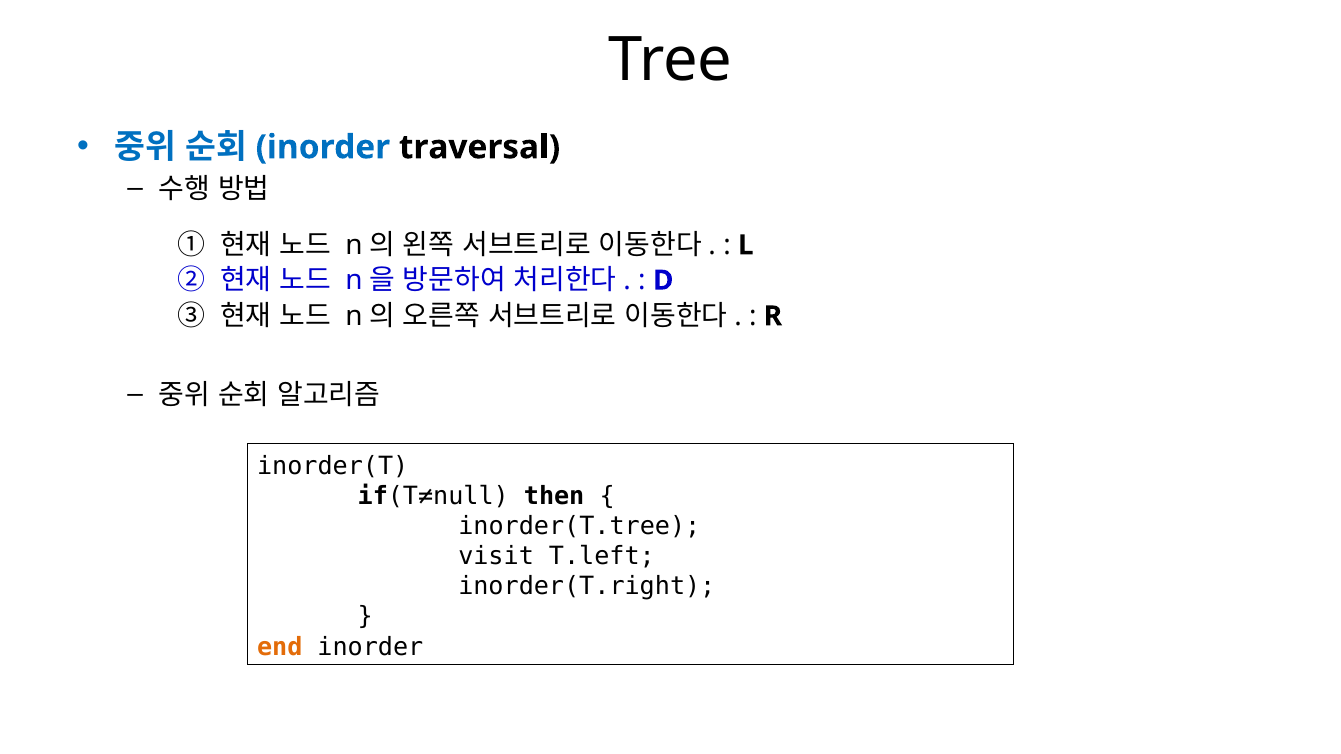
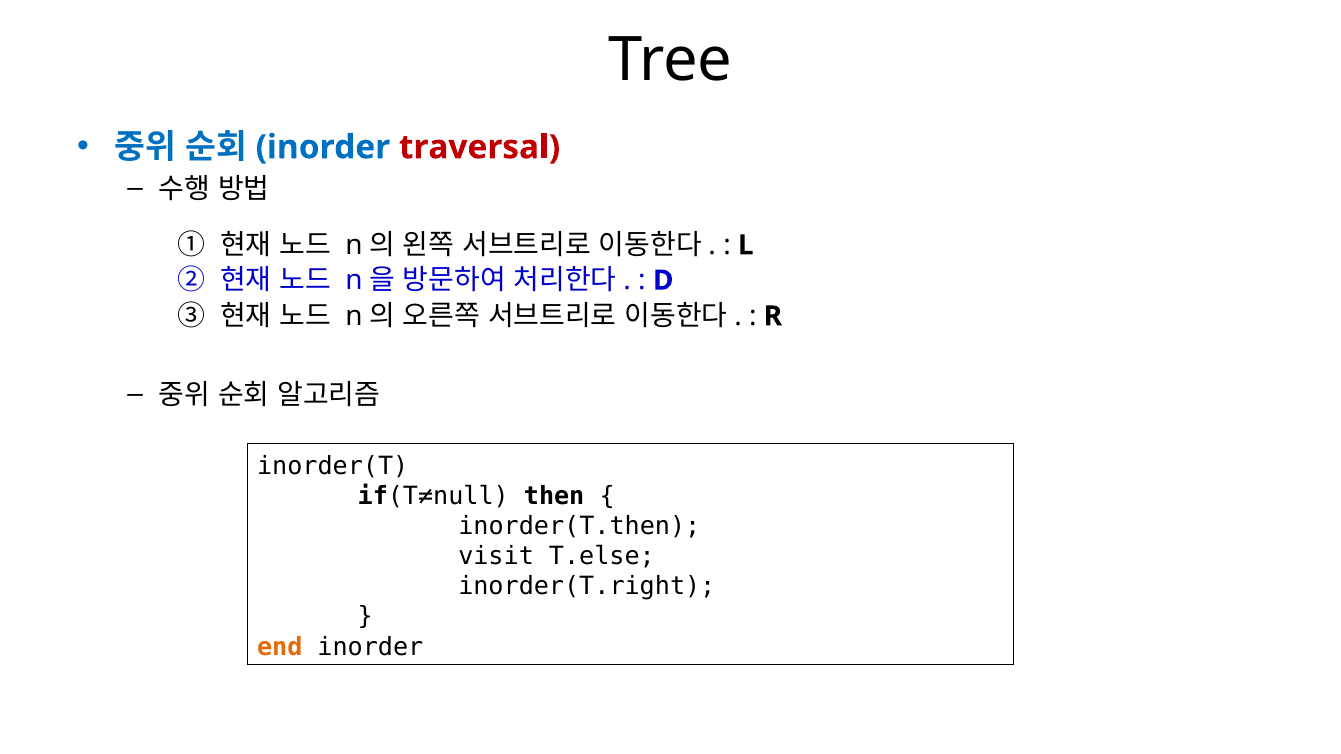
traversal colour: black -> red (480, 147)
inorder(T.tree: inorder(T.tree -> inorder(T.then (579, 526)
T.left: T.left -> T.else (602, 556)
